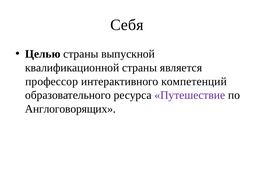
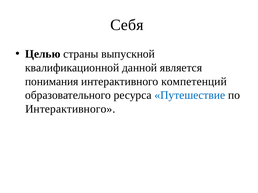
квалификационной страны: страны -> данной (140, 68)
профессор: профессор -> понимания (52, 82)
Путешествие colour: purple -> blue (190, 95)
Англоговорящих: Англоговорящих -> Интерактивного (70, 109)
